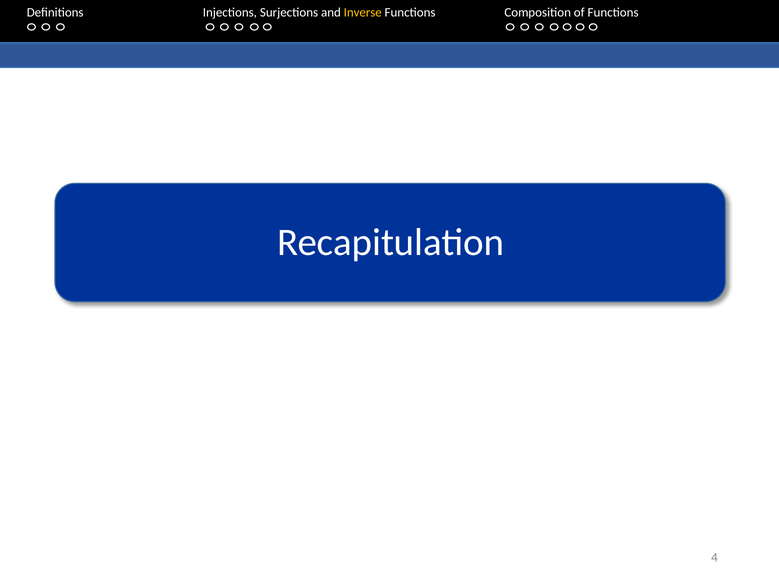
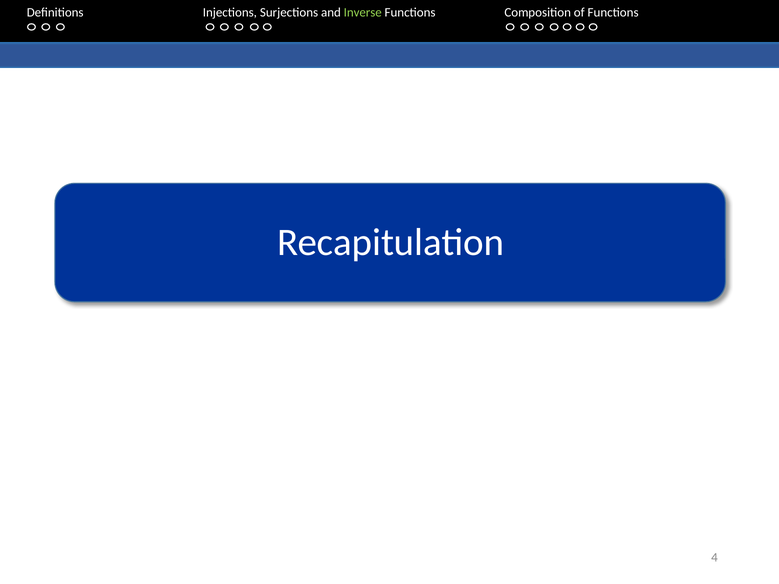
Inverse colour: yellow -> light green (363, 12)
